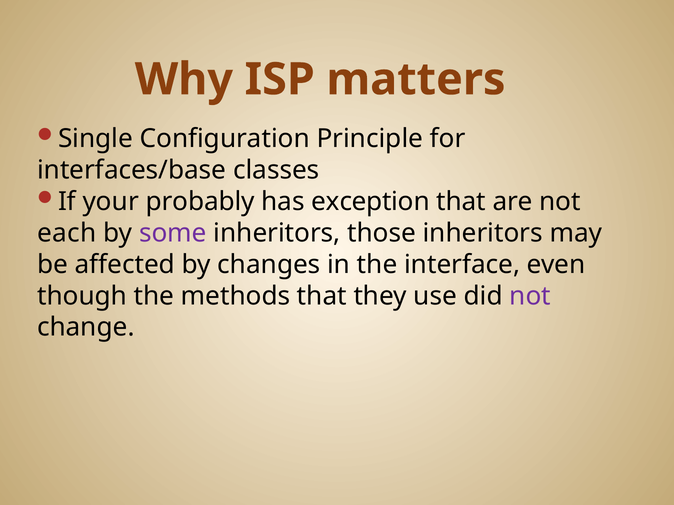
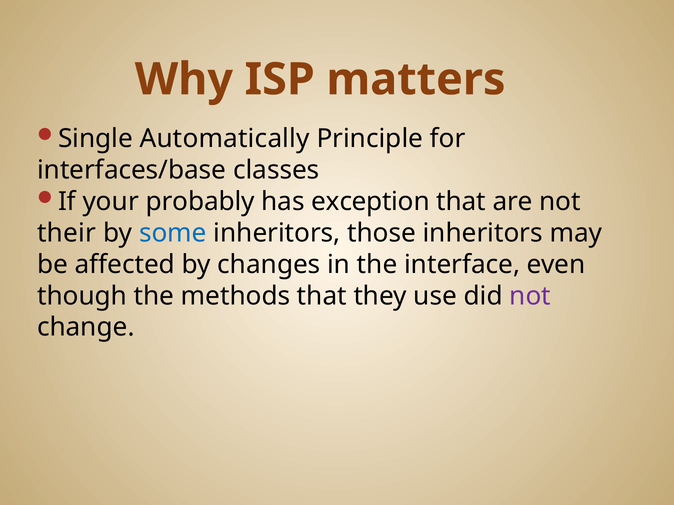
Configuration: Configuration -> Automatically (225, 139)
each: each -> their (67, 233)
some colour: purple -> blue (173, 233)
